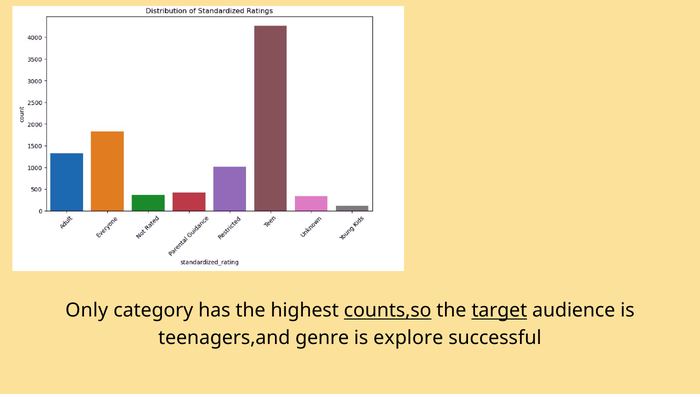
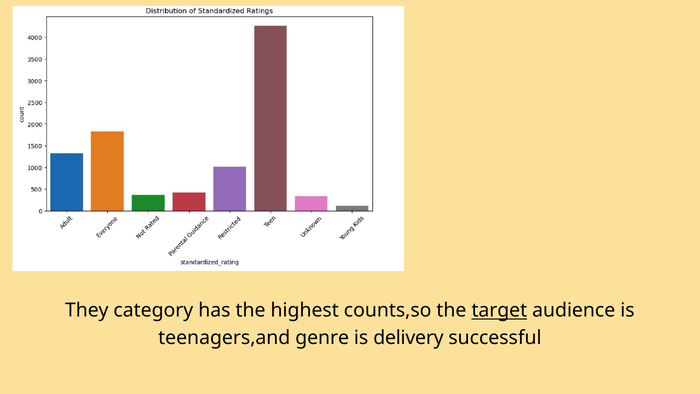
Only: Only -> They (87, 310)
counts,so underline: present -> none (388, 310)
explore: explore -> delivery (408, 337)
